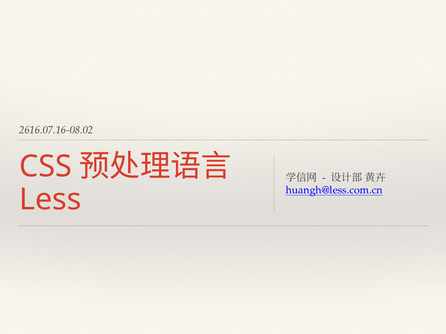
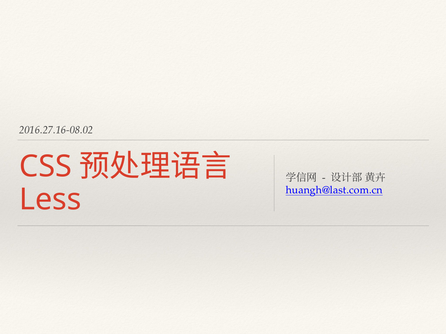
2616.07.16-08.02: 2616.07.16-08.02 -> 2016.27.16-08.02 (56, 130)
huangh@less.com.cn: huangh@less.com.cn -> huangh@last.com.cn (334, 190)
